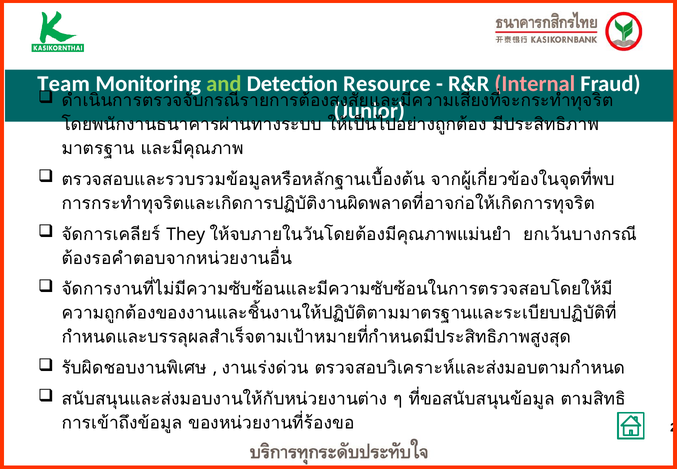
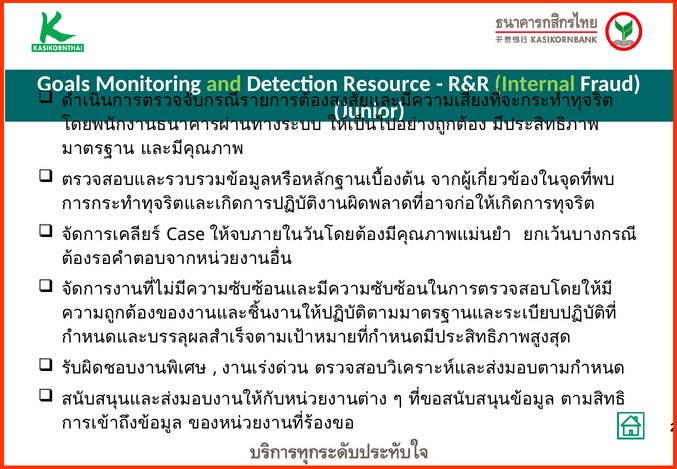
Team: Team -> Goals (64, 84)
Internal colour: pink -> light green (535, 84)
They: They -> Case (186, 234)
